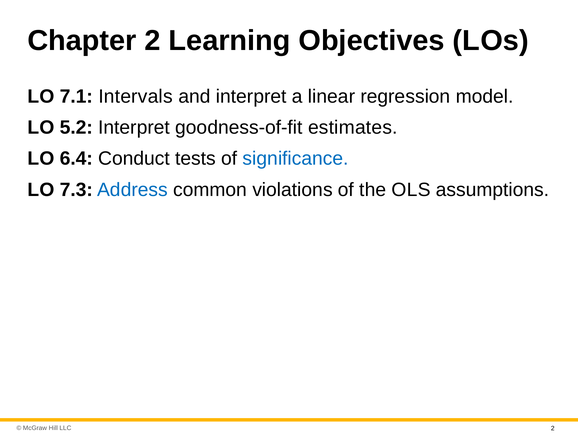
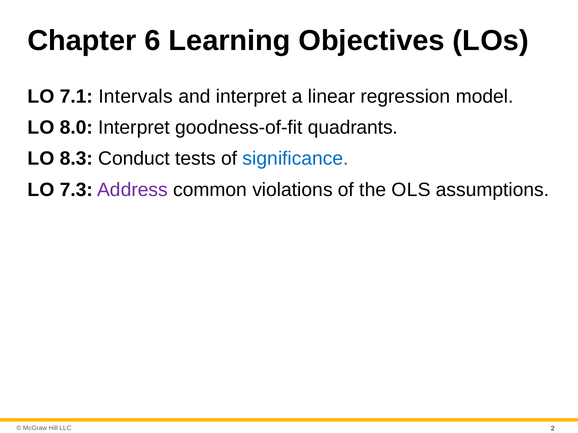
Chapter 2: 2 -> 6 (153, 41)
5.2: 5.2 -> 8.0 (76, 128)
estimates: estimates -> quadrants (353, 128)
6.4: 6.4 -> 8.3 (76, 159)
Address colour: blue -> purple (132, 190)
